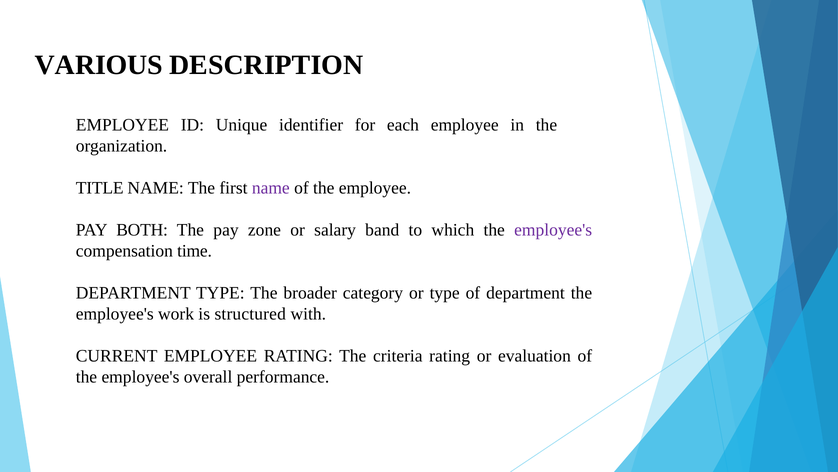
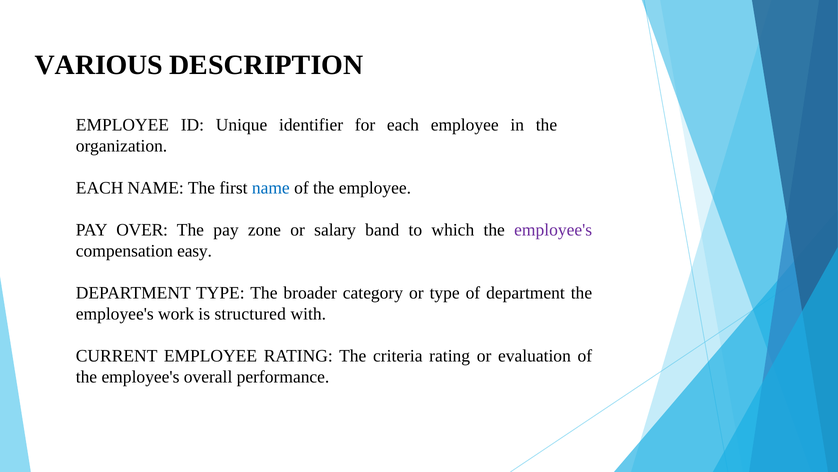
TITLE: TITLE -> EACH (100, 188)
name colour: purple -> blue (271, 188)
BOTH: BOTH -> OVER (142, 230)
time: time -> easy (195, 251)
